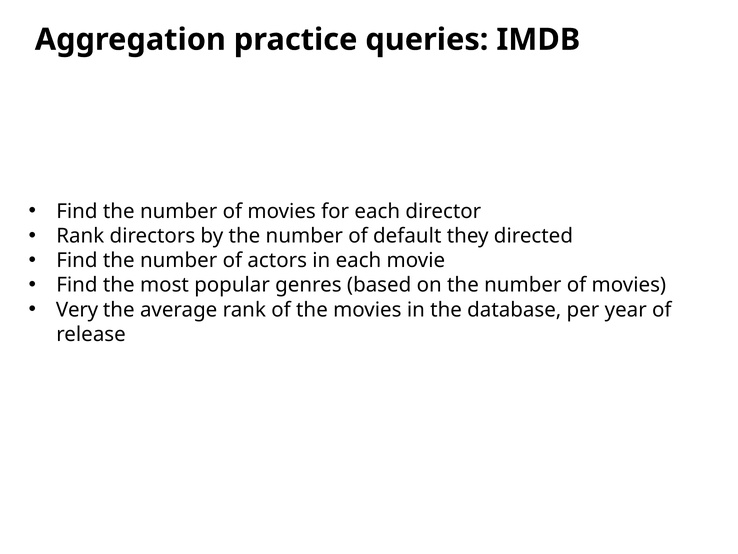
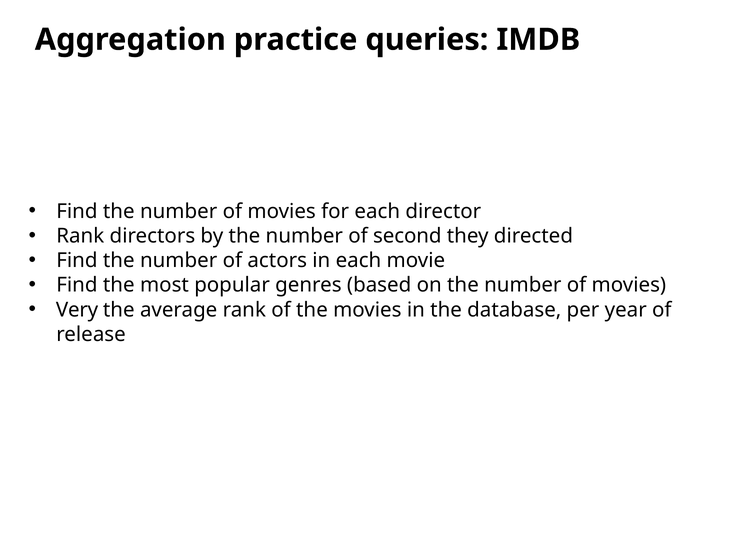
default: default -> second (407, 236)
